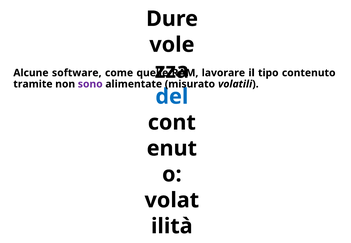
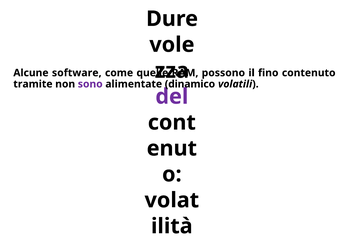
lavorare: lavorare -> possono (223, 73)
tipo: tipo -> fino (268, 73)
misurato: misurato -> dinamico (190, 84)
del colour: blue -> purple (172, 97)
